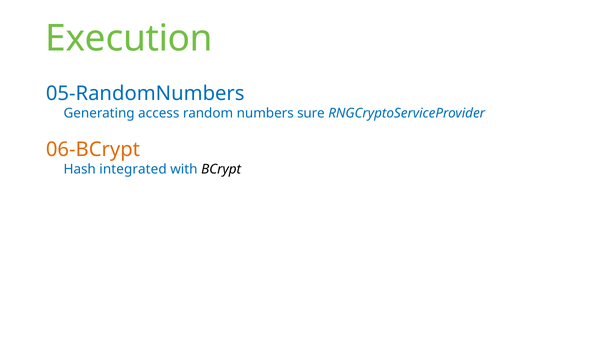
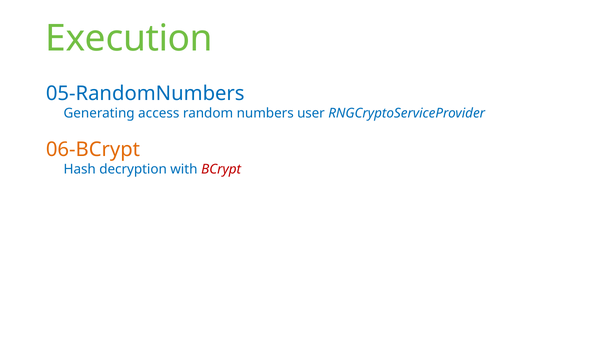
sure: sure -> user (311, 113)
integrated: integrated -> decryption (133, 169)
BCrypt colour: black -> red (221, 169)
